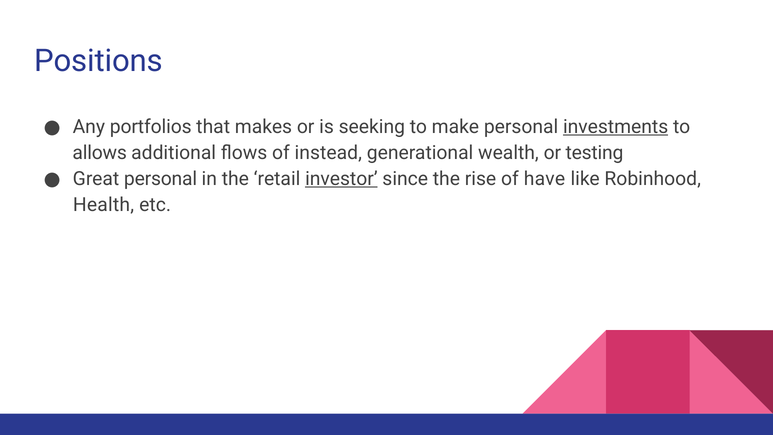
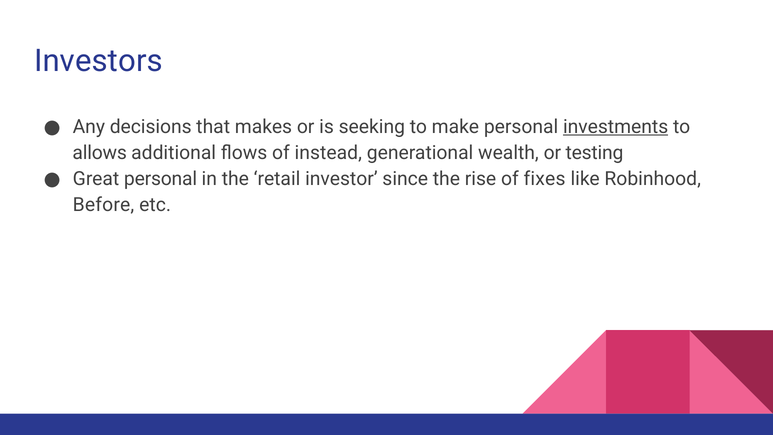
Positions: Positions -> Investors (98, 61)
portfolios: portfolios -> decisions (151, 127)
investor underline: present -> none (341, 179)
have: have -> fixes (545, 179)
Health: Health -> Before (104, 205)
